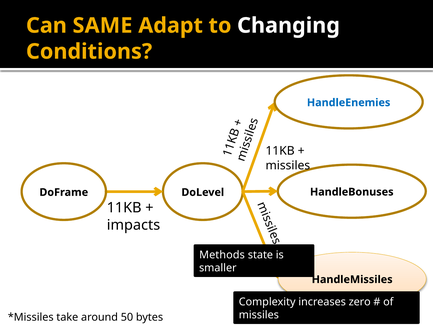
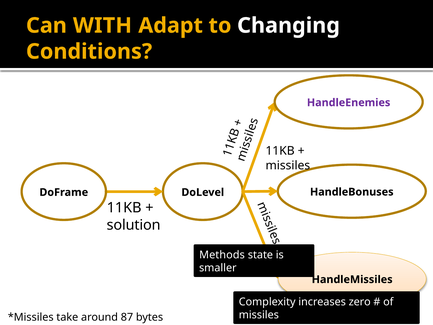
SAME: SAME -> WITH (102, 26)
HandleEnemies colour: blue -> purple (349, 103)
impacts: impacts -> solution (134, 225)
50: 50 -> 87 (127, 317)
